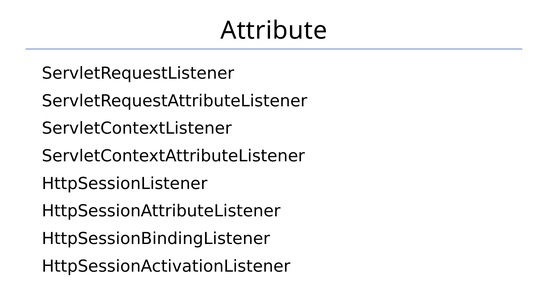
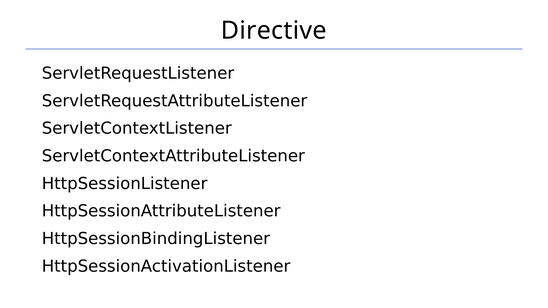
Attribute: Attribute -> Directive (274, 30)
